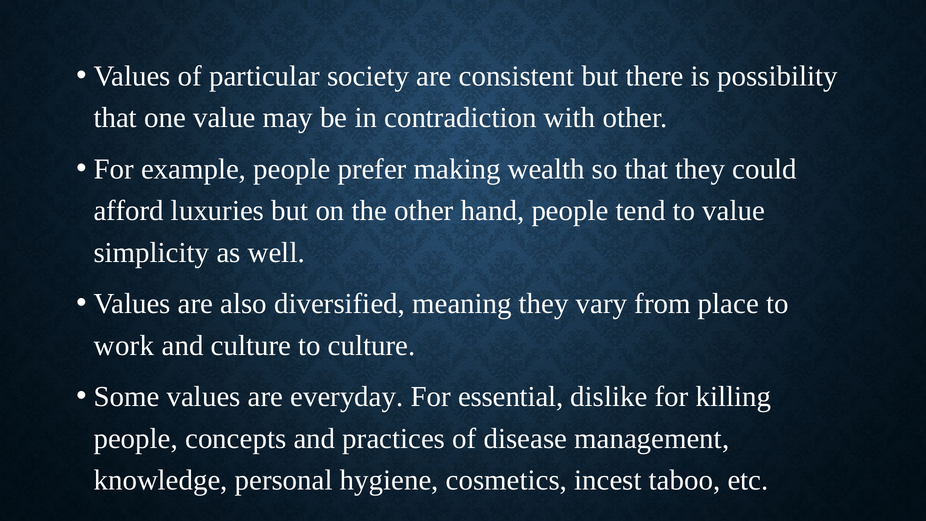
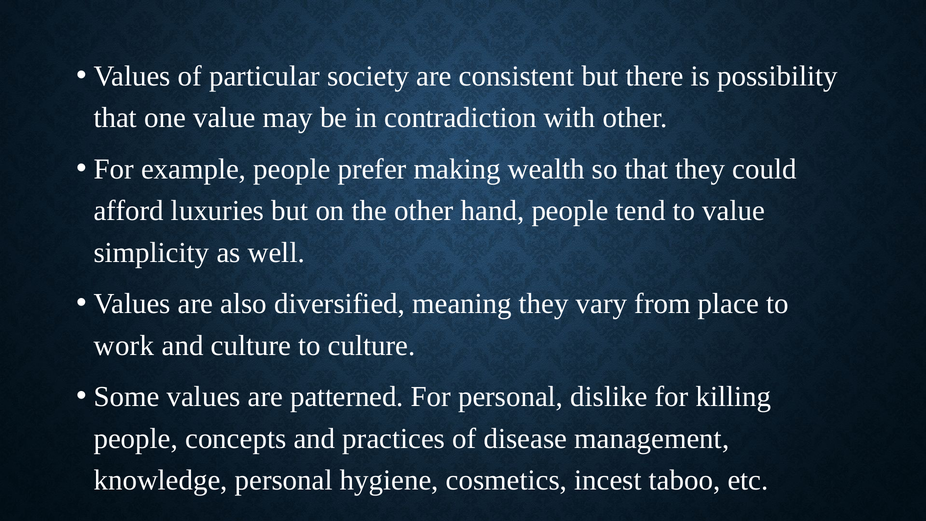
everyday: everyday -> patterned (347, 397)
For essential: essential -> personal (511, 397)
